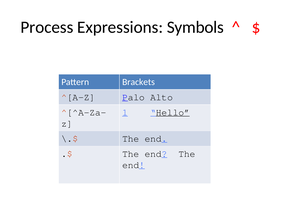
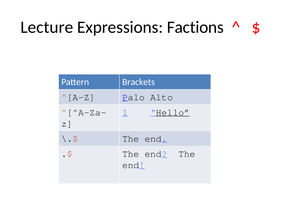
Process: Process -> Lecture (47, 27)
Symbols: Symbols -> Factions (195, 27)
